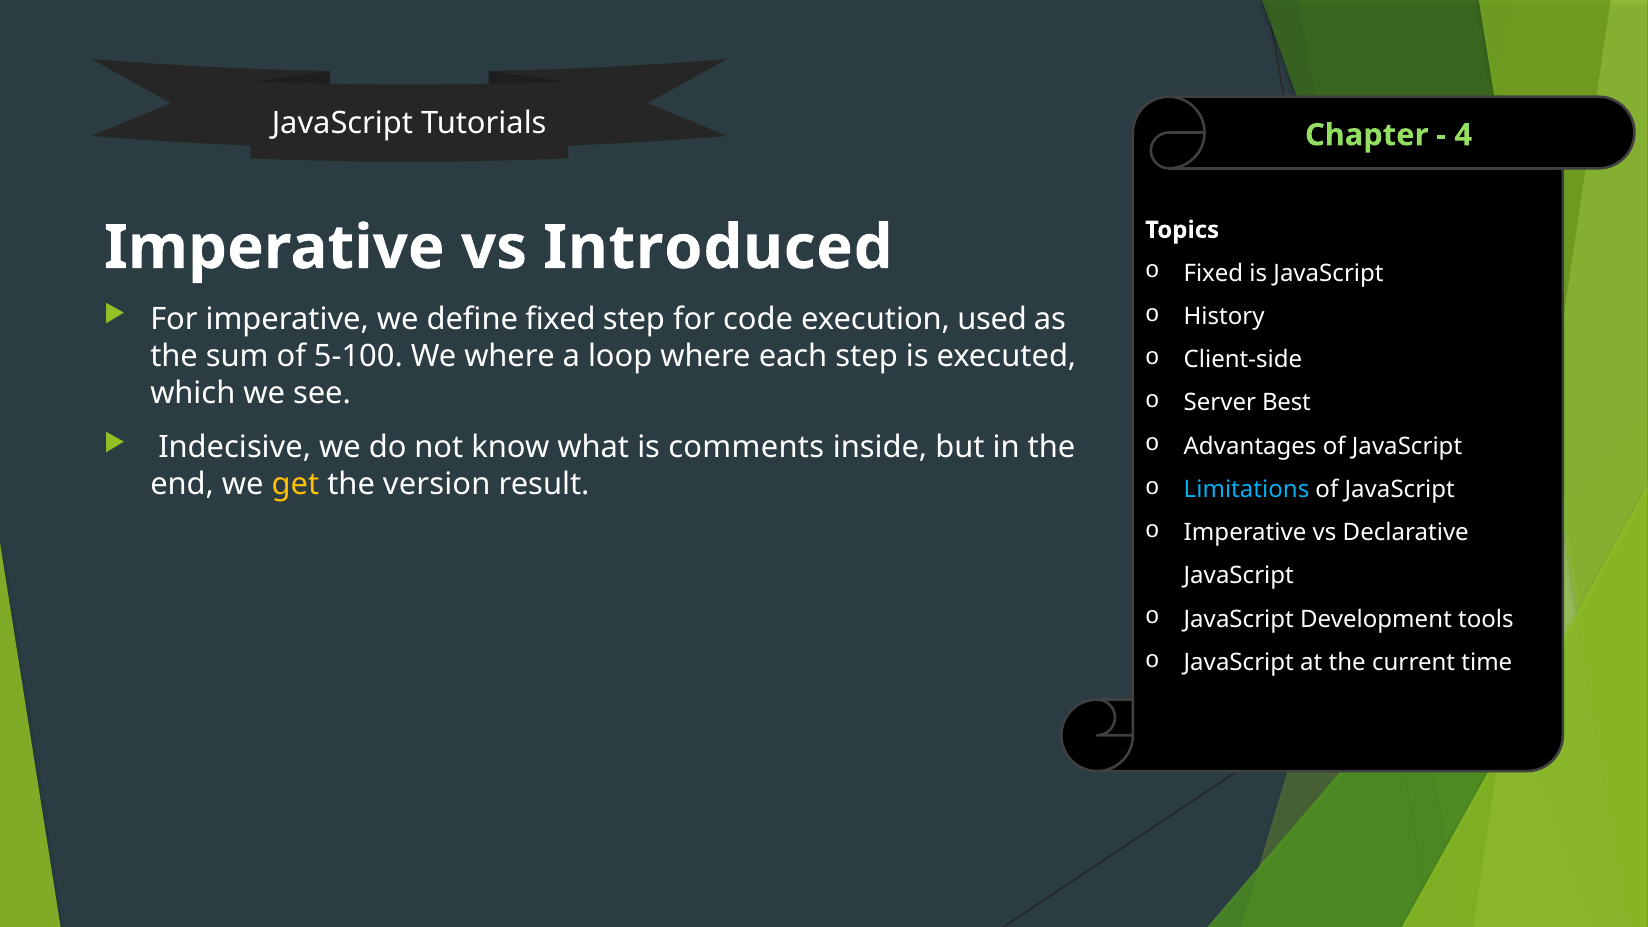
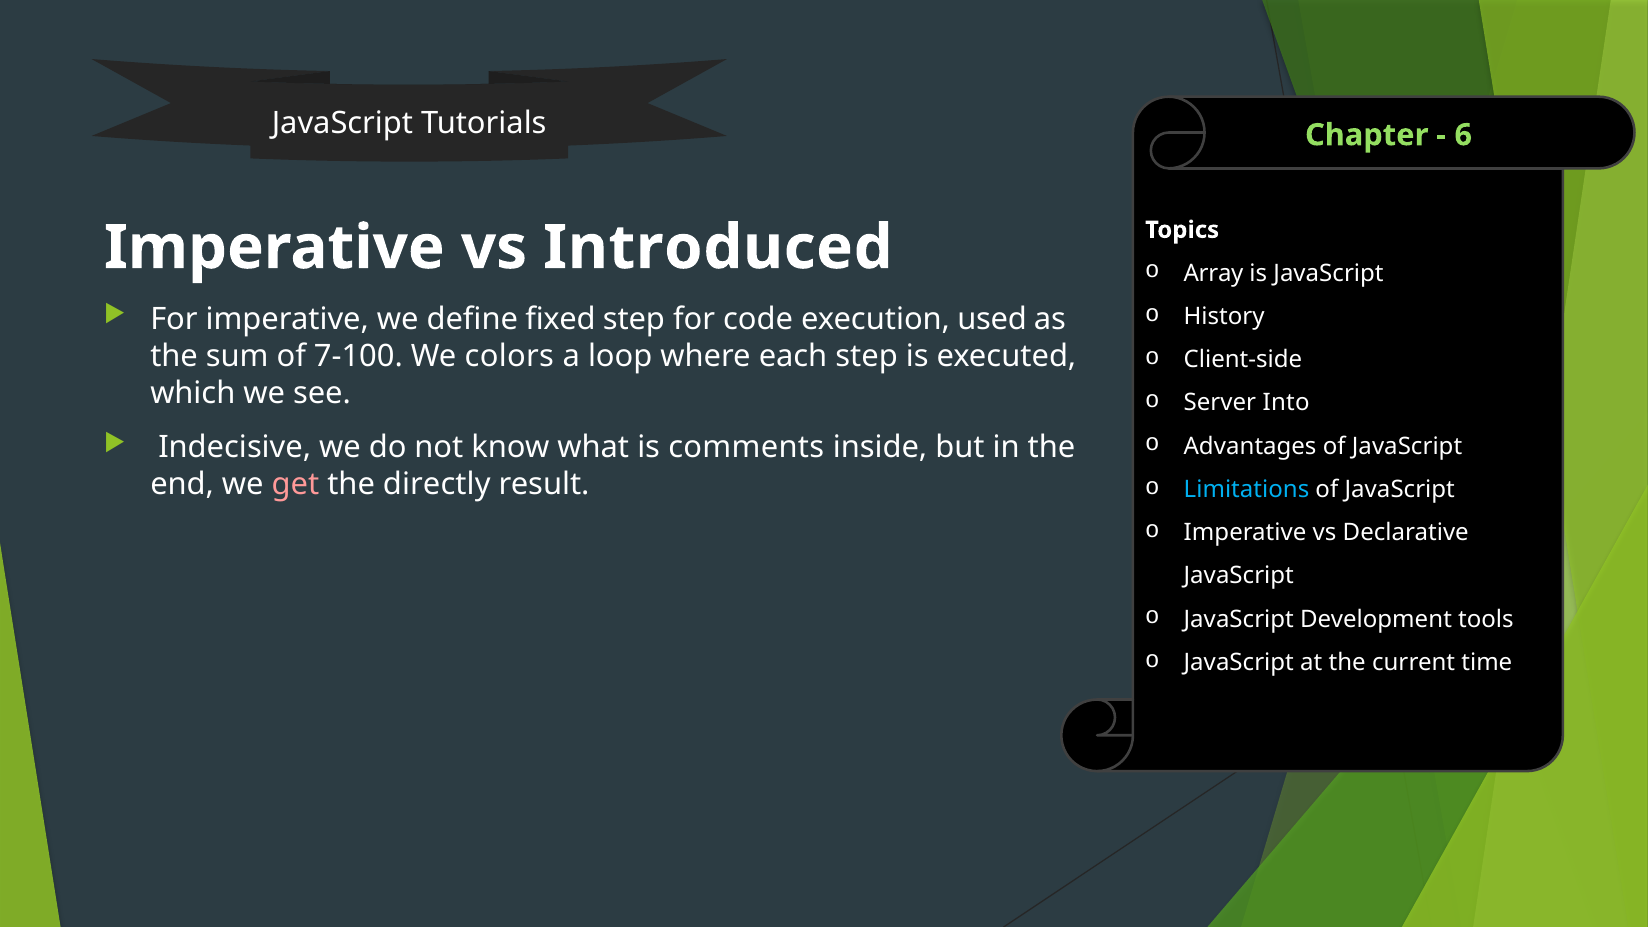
4: 4 -> 6 (1463, 135)
Fixed: Fixed -> Array (1214, 273)
5-100: 5-100 -> 7-100 (358, 356)
We where: where -> colors (509, 356)
Best: Best -> Into (1286, 403)
get colour: yellow -> pink (296, 484)
version: version -> directly (437, 484)
